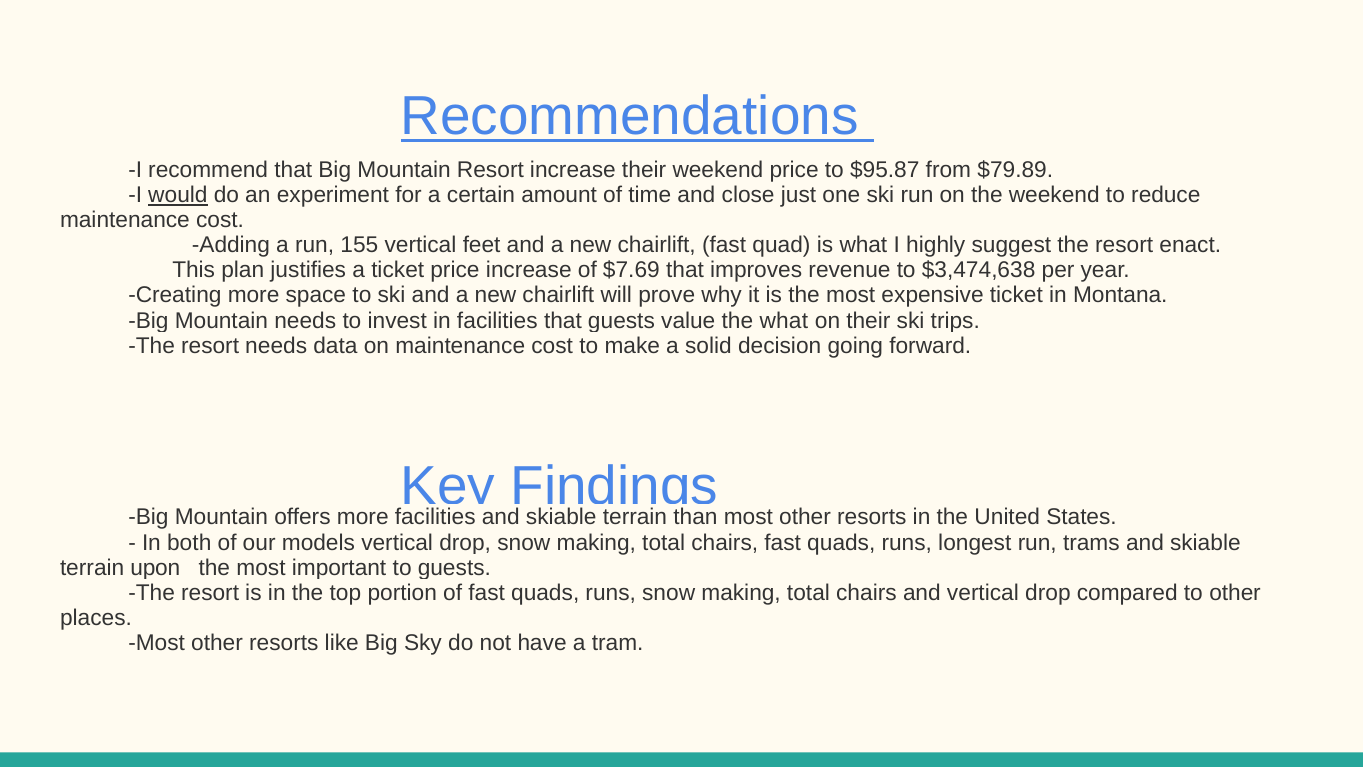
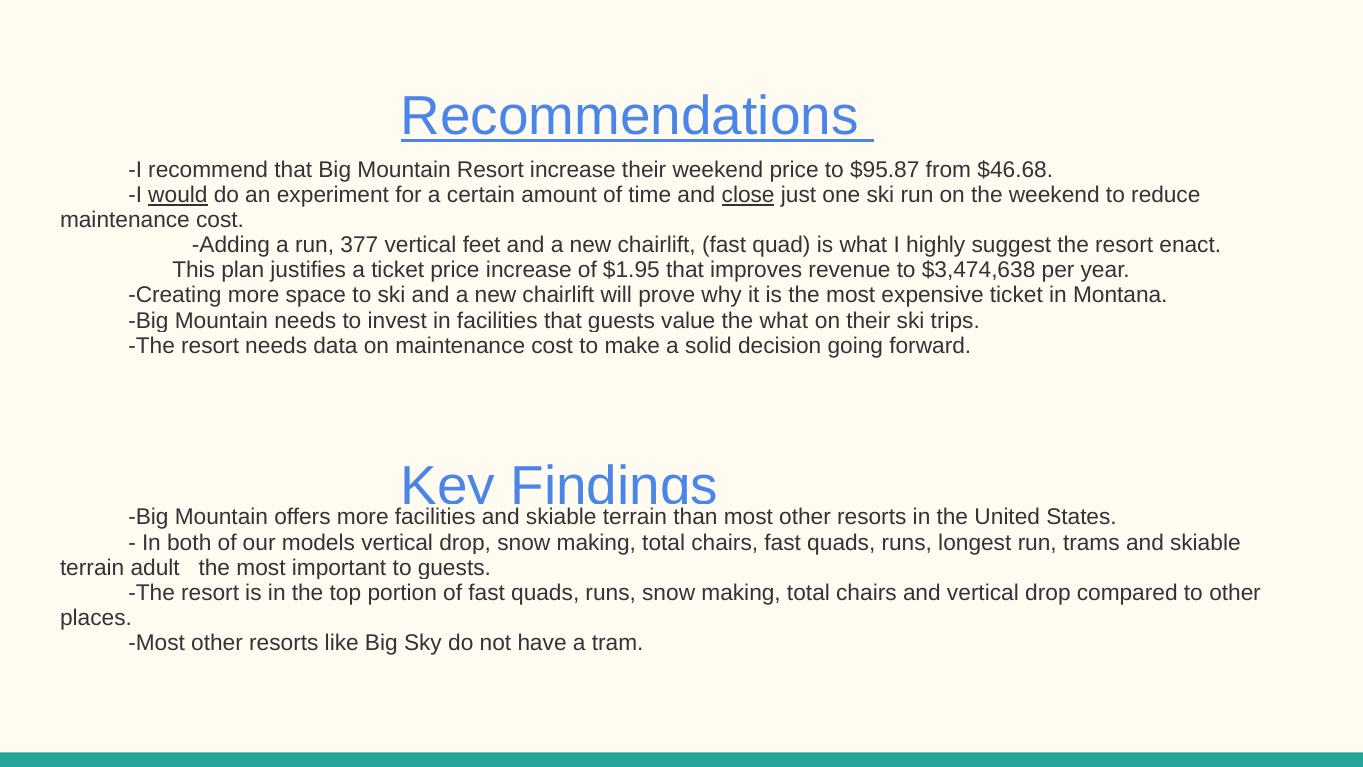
$79.89: $79.89 -> $46.68 (1015, 170)
close underline: none -> present (748, 195)
155: 155 -> 377 (359, 245)
$7.69: $7.69 -> $1.95 (631, 270)
upon: upon -> adult (155, 567)
